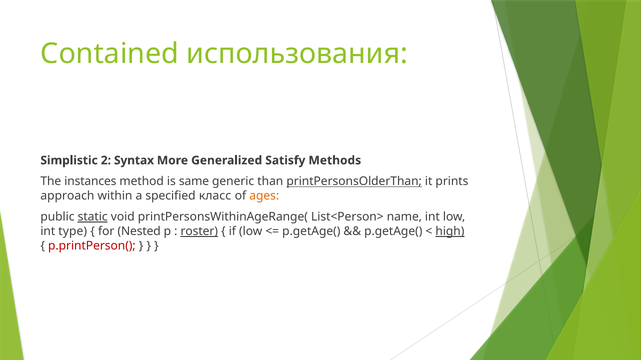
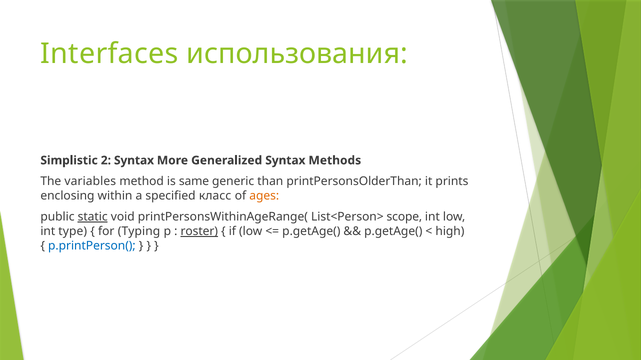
Contained: Contained -> Interfaces (110, 54)
Generalized Satisfy: Satisfy -> Syntax (285, 161)
instances: instances -> variables (90, 182)
printPersonsOlderThan underline: present -> none (354, 182)
approach: approach -> enclosing (67, 196)
name: name -> scope (404, 217)
Nested: Nested -> Typing (139, 232)
high underline: present -> none (450, 232)
p.printPerson( colour: red -> blue (92, 246)
